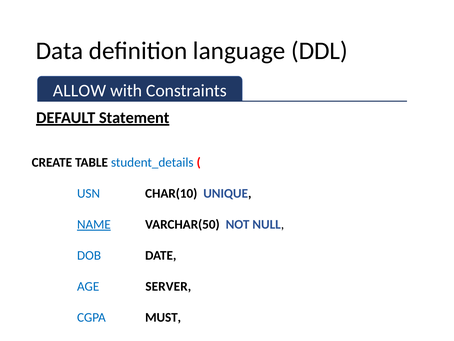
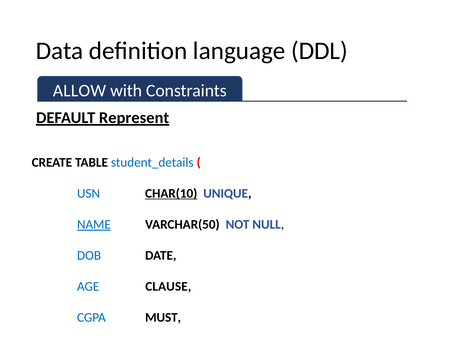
Statement: Statement -> Represent (134, 118)
CHAR(10 underline: none -> present (171, 193)
SERVER: SERVER -> CLAUSE (168, 286)
